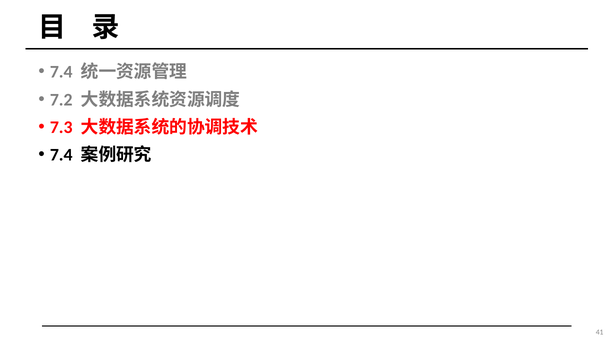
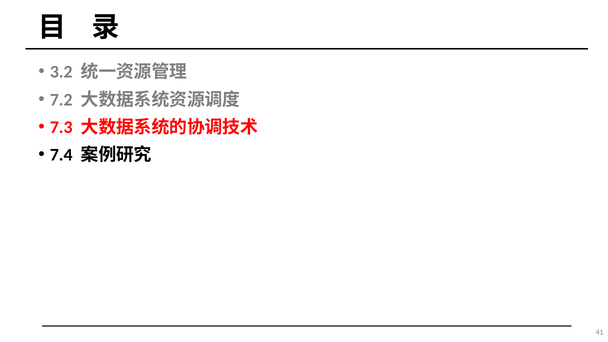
7.4: 7.4 -> 3.2 (61, 72)
